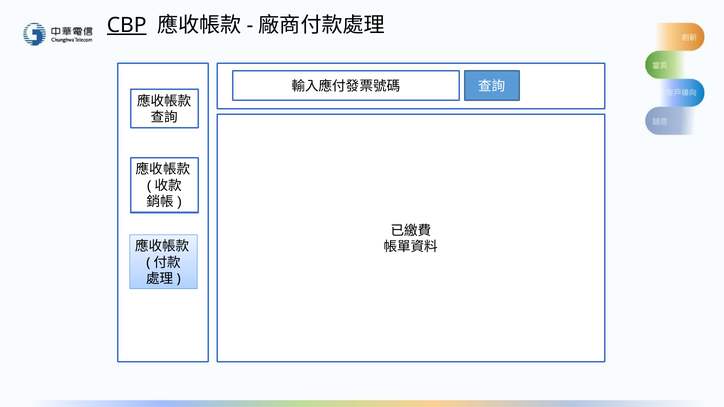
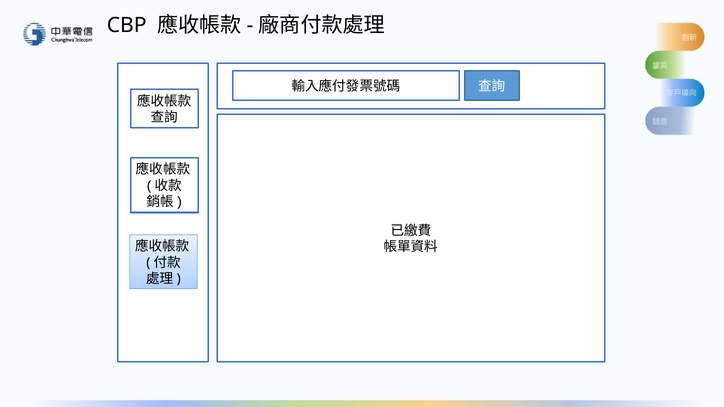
CBP underline: present -> none (127, 25)
